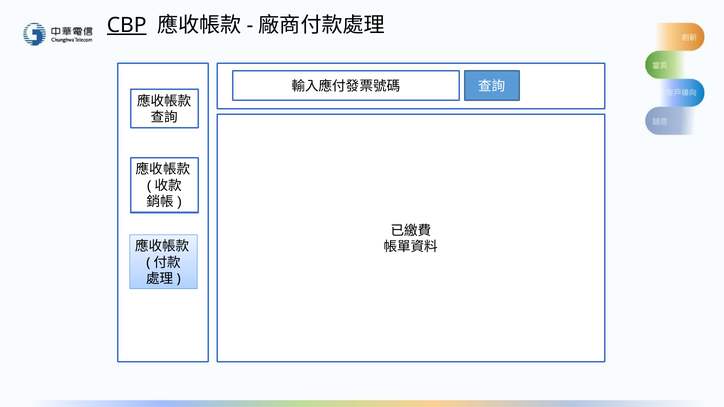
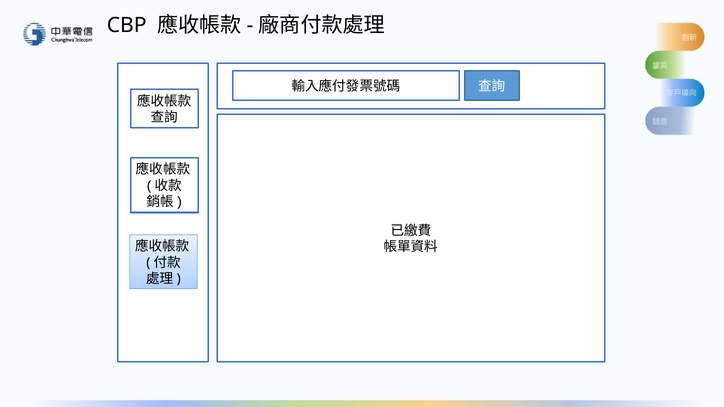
CBP underline: present -> none (127, 25)
